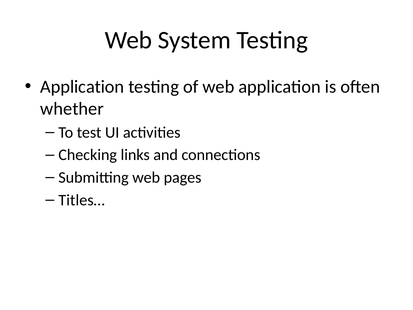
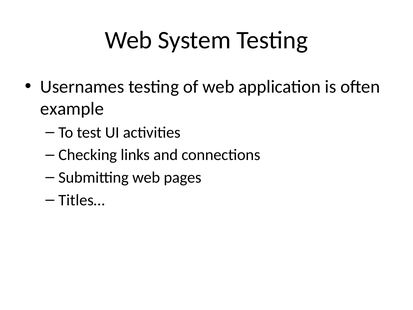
Application: Application -> Usernames (82, 87)
whether: whether -> example (72, 109)
